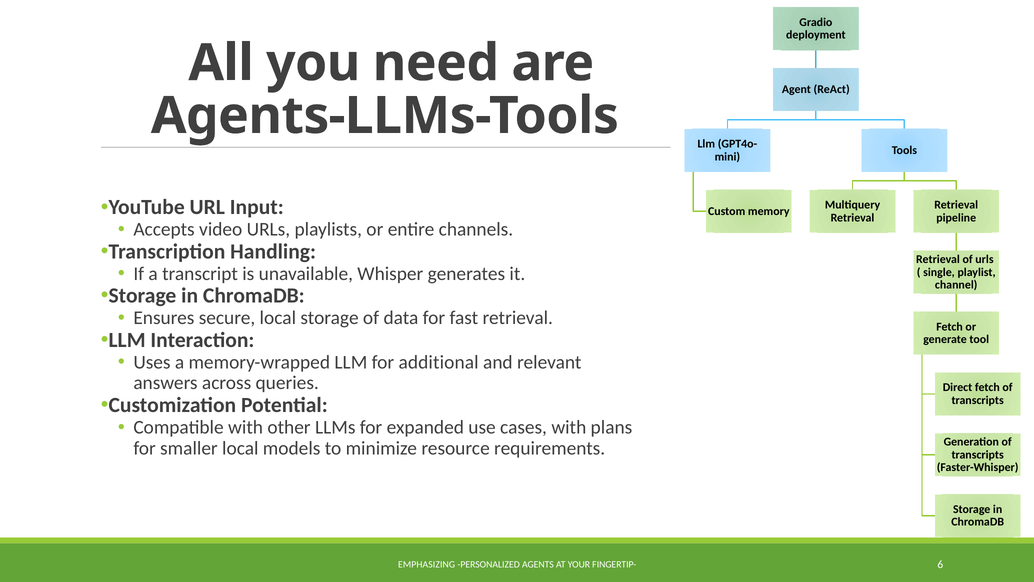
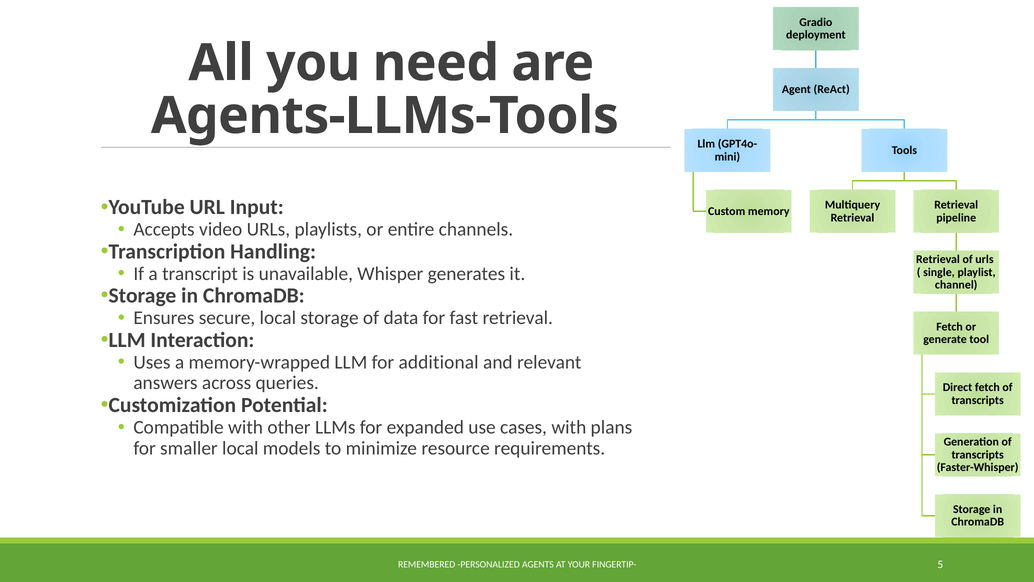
EMPHASIZING: EMPHASIZING -> REMEMBERED (427, 564)
6: 6 -> 5 (940, 564)
